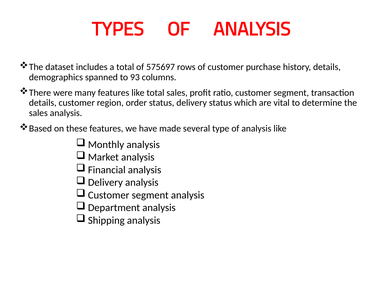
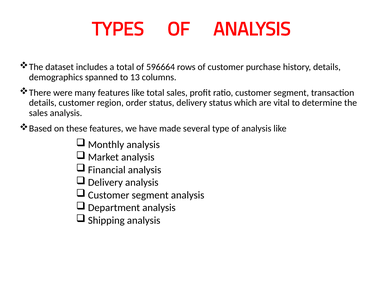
575697: 575697 -> 596664 (161, 67)
93: 93 -> 13 (135, 77)
